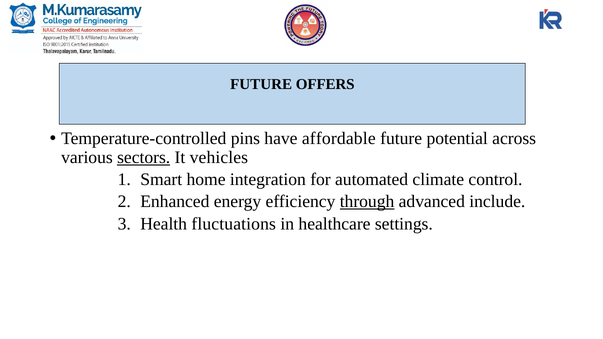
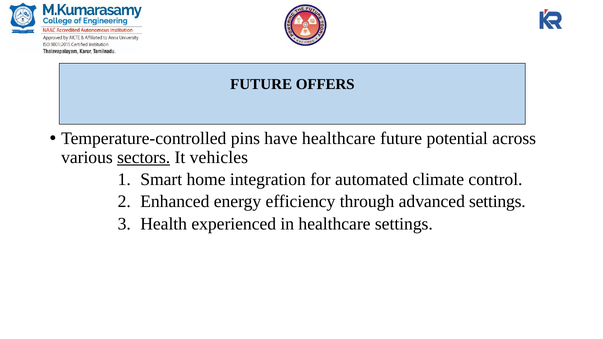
have affordable: affordable -> healthcare (339, 139)
through underline: present -> none (367, 202)
advanced include: include -> settings (497, 202)
fluctuations: fluctuations -> experienced (234, 224)
